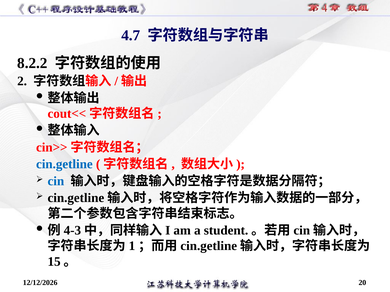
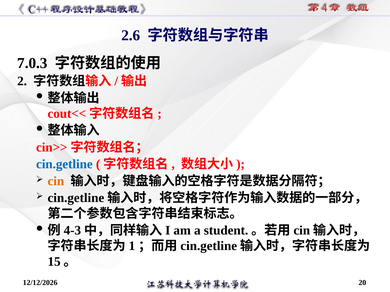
4.7: 4.7 -> 2.6 (131, 36)
8.2.2: 8.2.2 -> 7.0.3 (32, 63)
cin colour: blue -> orange (56, 181)
